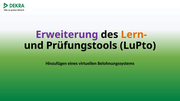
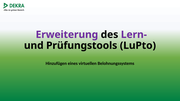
Lern- colour: orange -> purple (134, 35)
